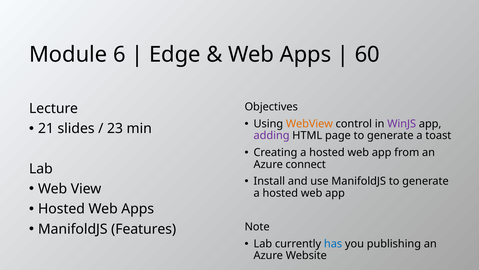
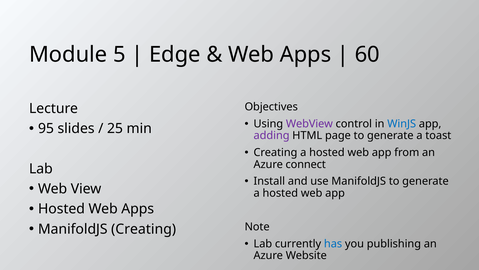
6: 6 -> 5 (119, 54)
WebView colour: orange -> purple (309, 124)
WinJS colour: purple -> blue (402, 124)
21: 21 -> 95 (46, 128)
23: 23 -> 25 (115, 128)
ManifoldJS Features: Features -> Creating (144, 229)
